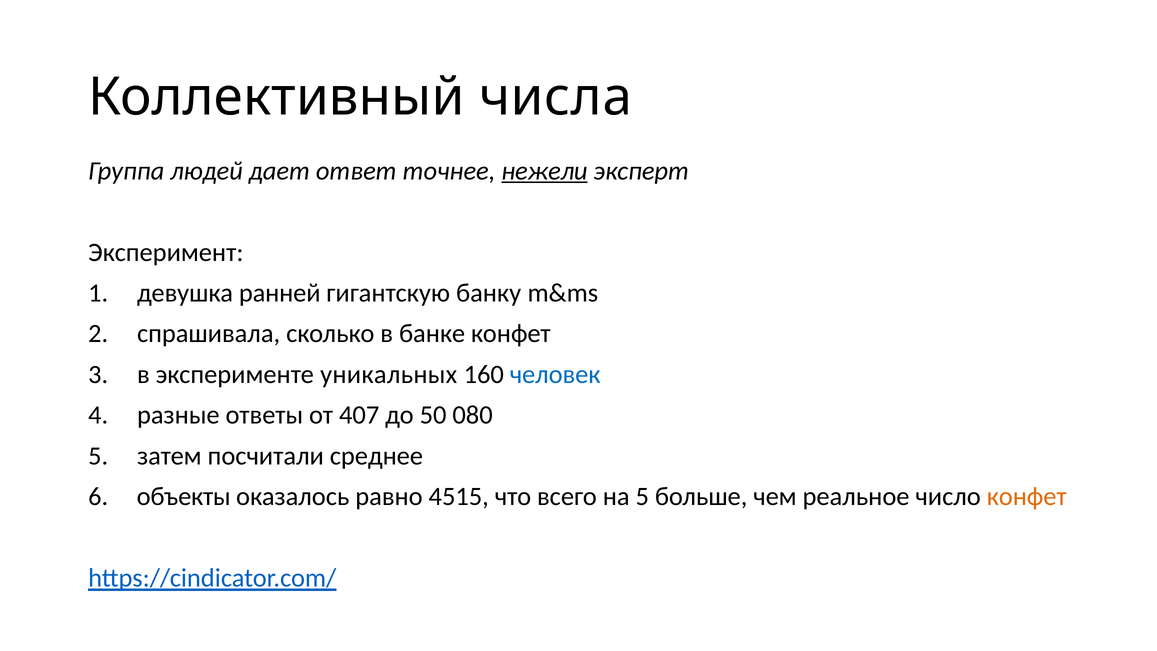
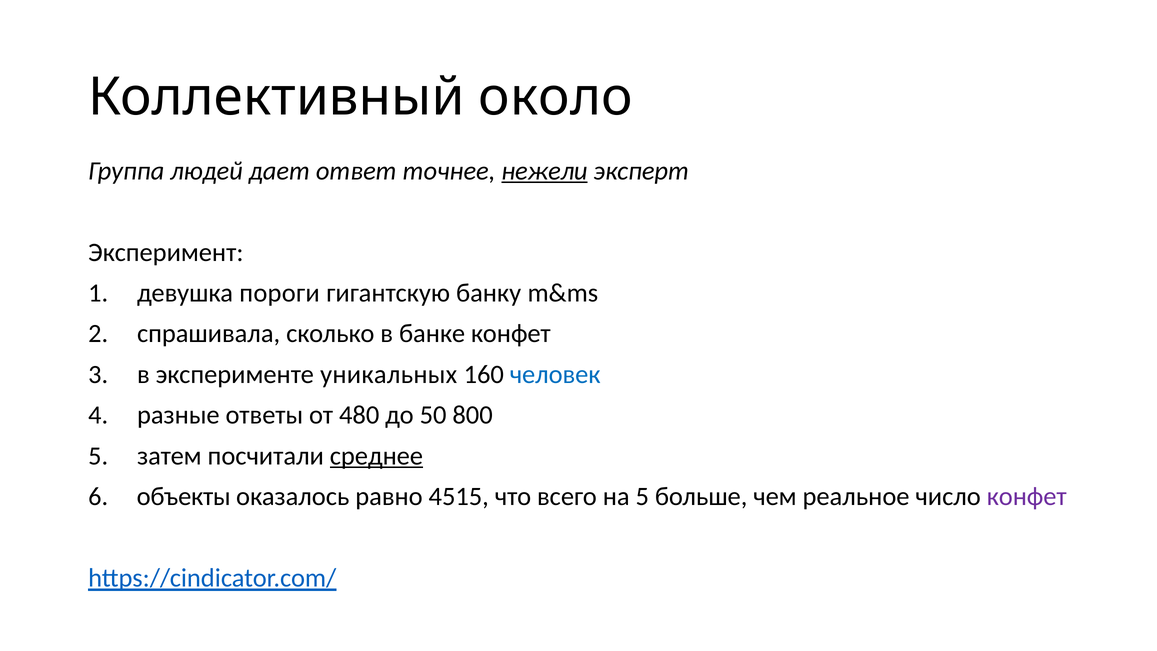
числа: числа -> около (556, 97)
ранней: ранней -> пороги (280, 293)
407: 407 -> 480 (359, 415)
080: 080 -> 800 (473, 415)
среднее underline: none -> present (376, 456)
конфет colour: orange -> purple (1027, 496)
